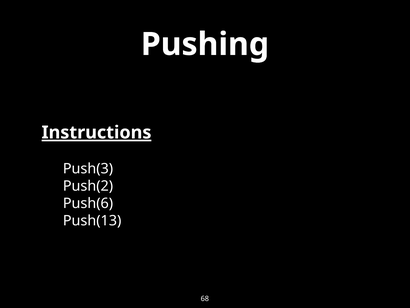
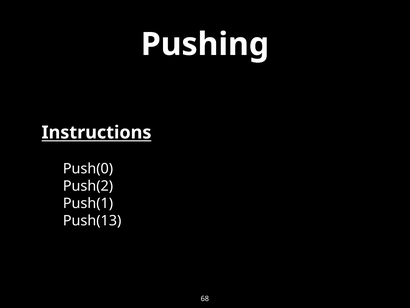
Instructions underline: present -> none (96, 132)
Push(3: Push(3 -> Push(0 (88, 168)
Push(6: Push(6 -> Push(1 (88, 203)
